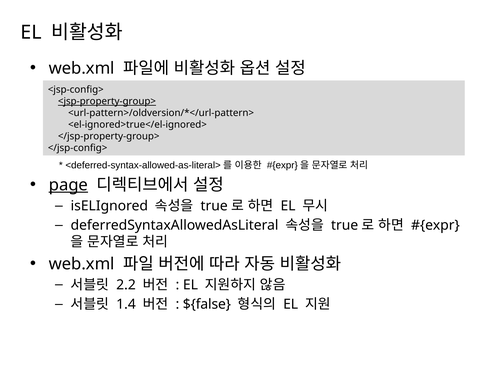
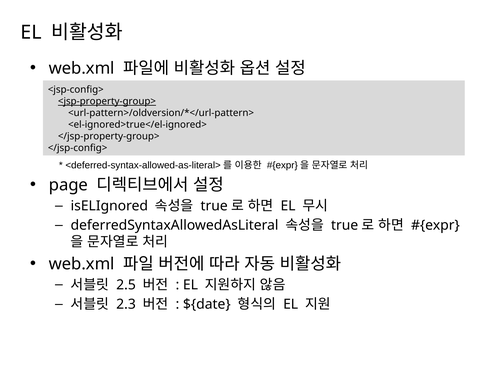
page underline: present -> none (68, 185)
2.2: 2.2 -> 2.5 (126, 285)
1.4: 1.4 -> 2.3 (126, 304)
${false: ${false -> ${date (207, 304)
